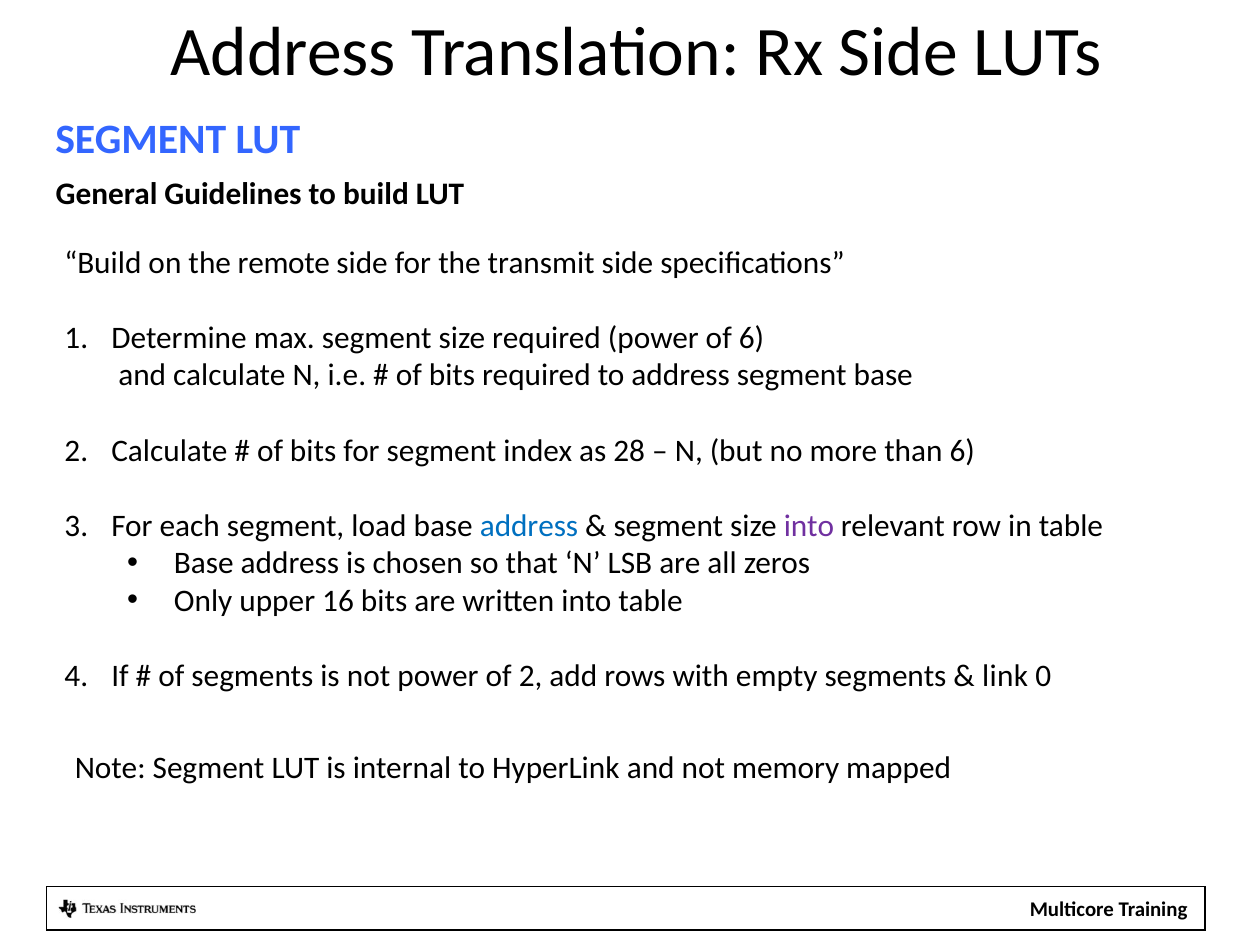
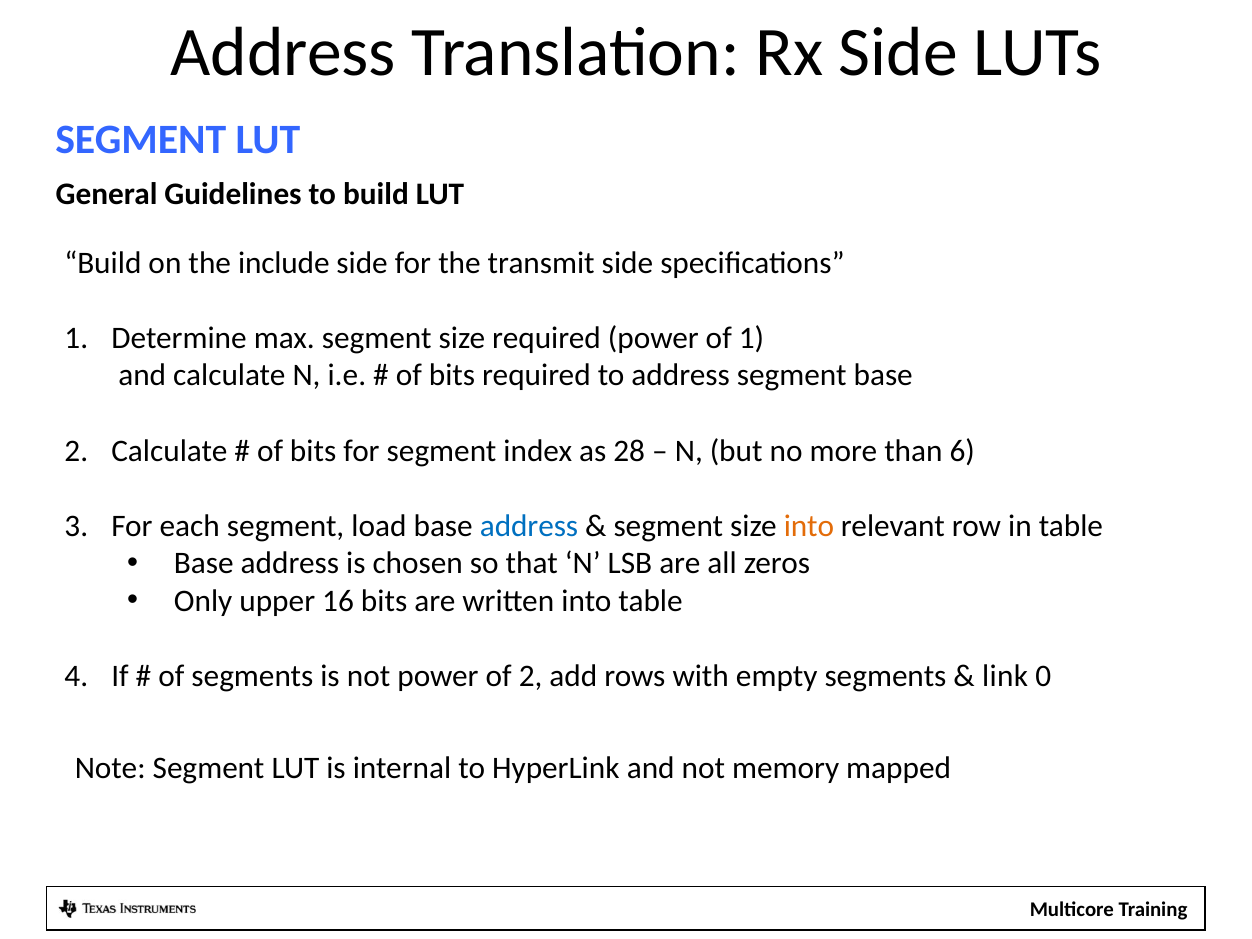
remote: remote -> include (284, 263)
of 6: 6 -> 1 (751, 338)
into colour: purple -> orange (809, 526)
